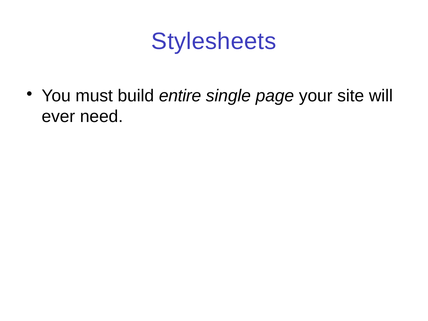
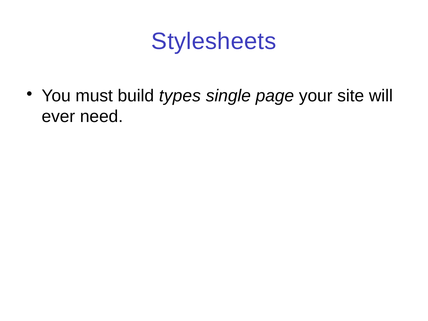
entire: entire -> types (180, 96)
